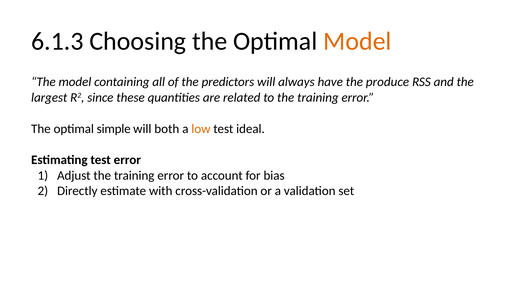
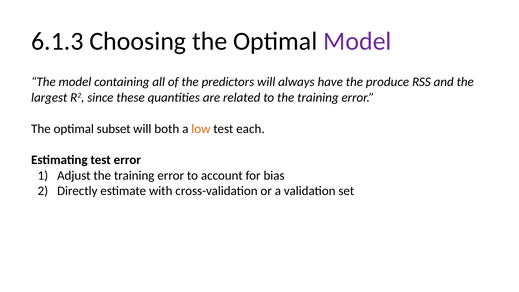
Model colour: orange -> purple (357, 41)
simple: simple -> subset (114, 129)
ideal: ideal -> each (250, 129)
